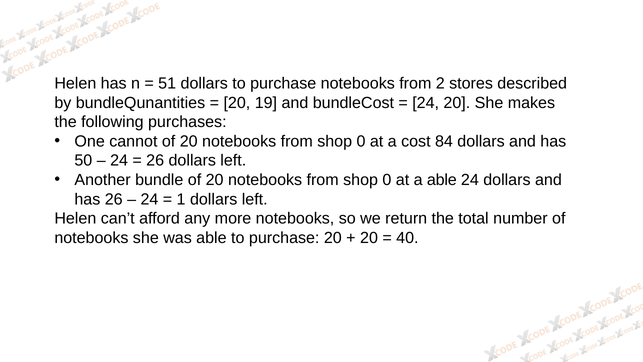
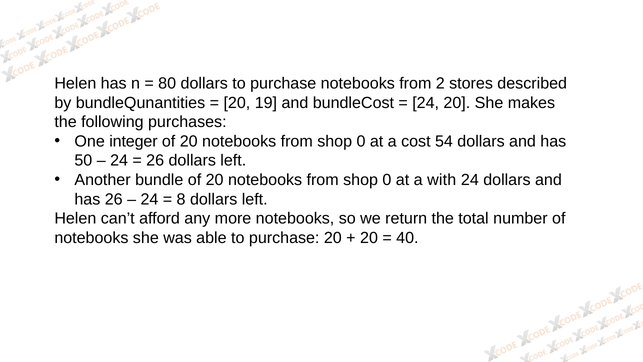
51: 51 -> 80 (167, 83)
cannot: cannot -> integer (133, 141)
84: 84 -> 54 (444, 141)
a able: able -> with (442, 180)
1: 1 -> 8 (181, 199)
